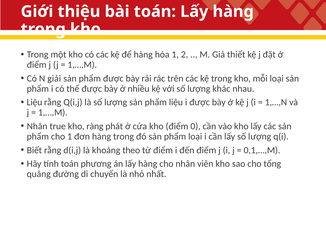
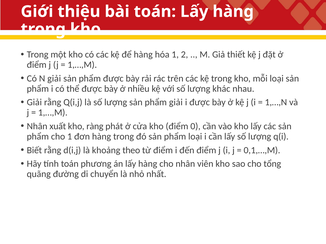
Liệu: Liệu -> Giải (34, 103)
phẩm liệu: liệu -> giải (176, 103)
true: true -> xuất (58, 127)
